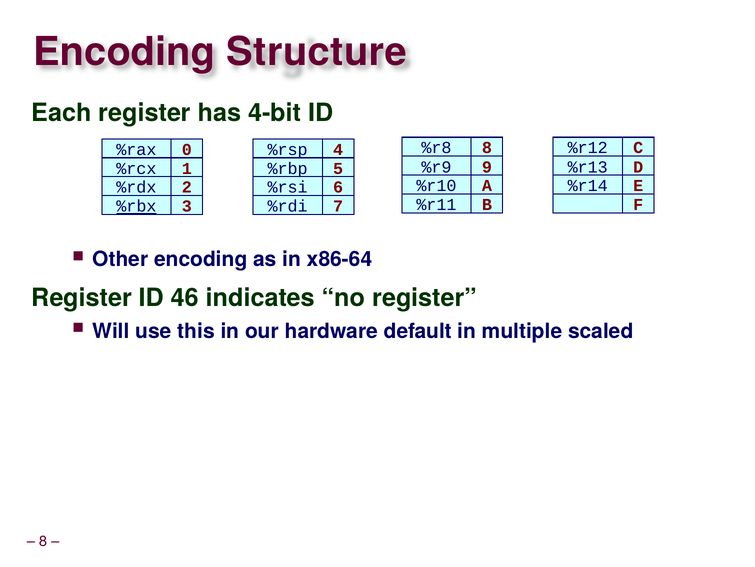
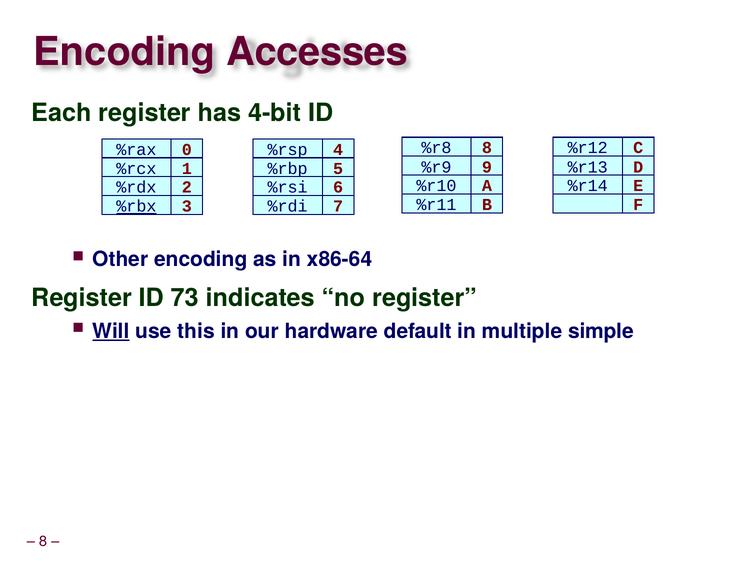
Structure: Structure -> Accesses (317, 52)
46: 46 -> 73 (185, 297)
Will underline: none -> present (111, 331)
scaled: scaled -> simple (601, 331)
